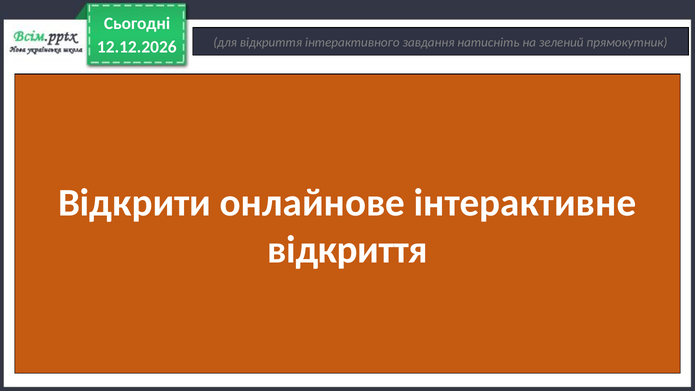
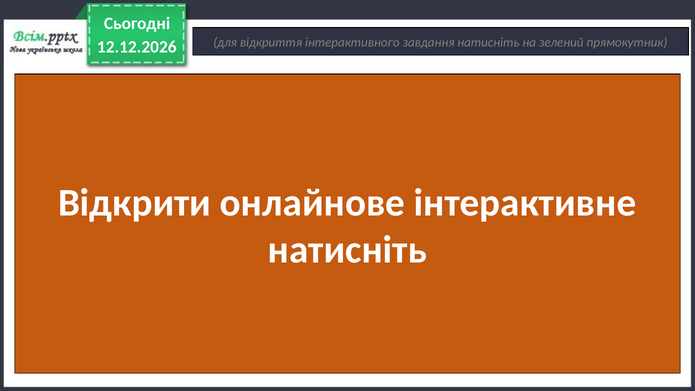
відкриття: відкриття -> натисніть (347, 250)
